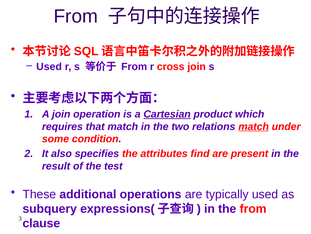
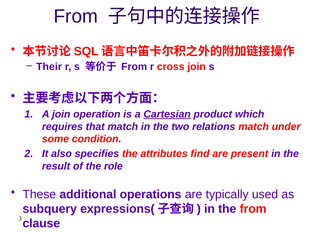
Used: Used -> Their (49, 67)
match underline: present -> none (254, 126)
test: test -> role (113, 166)
